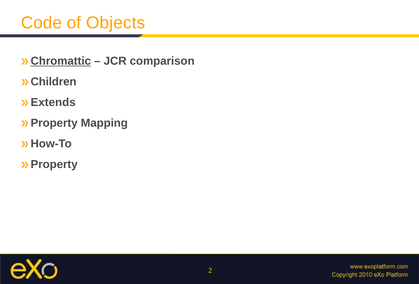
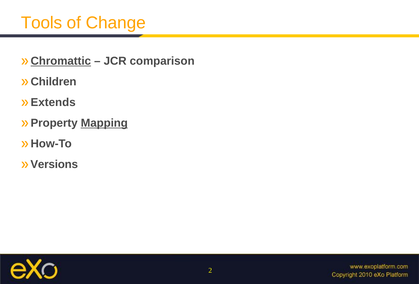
Code: Code -> Tools (41, 23)
Objects: Objects -> Change (116, 23)
Mapping underline: none -> present (104, 123)
Property: Property -> Versions (54, 164)
